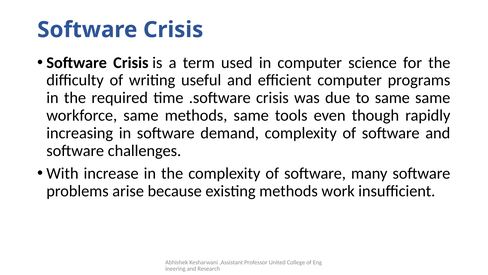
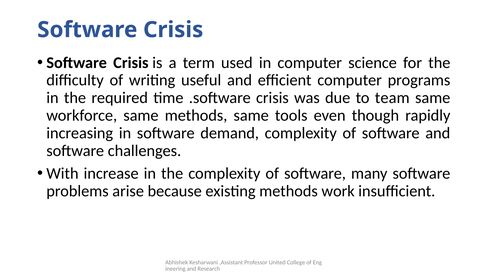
to same: same -> team (392, 98)
